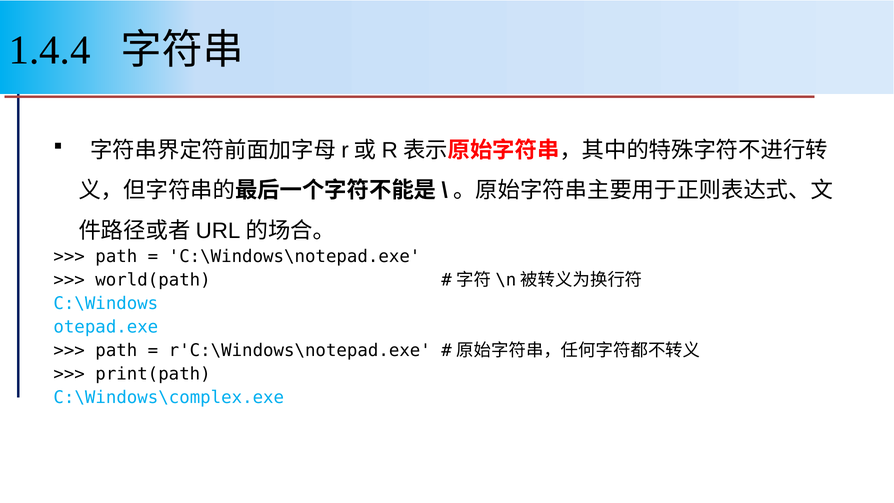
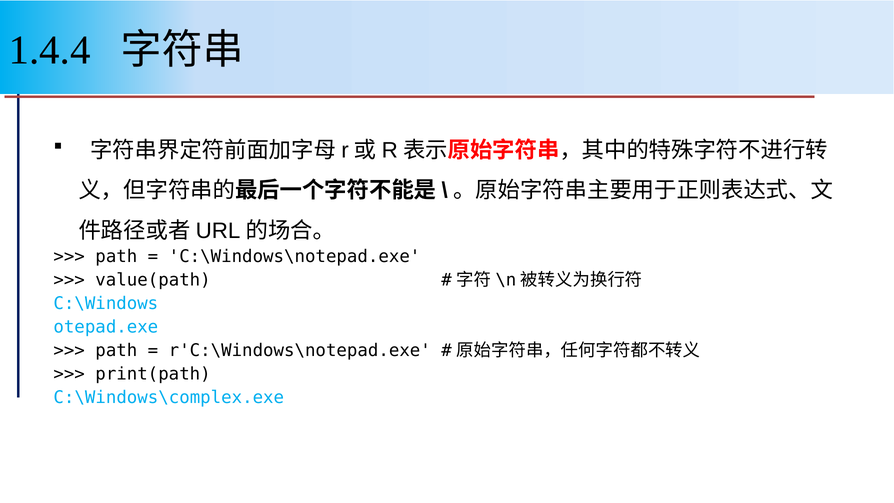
world(path: world(path -> value(path (153, 280)
